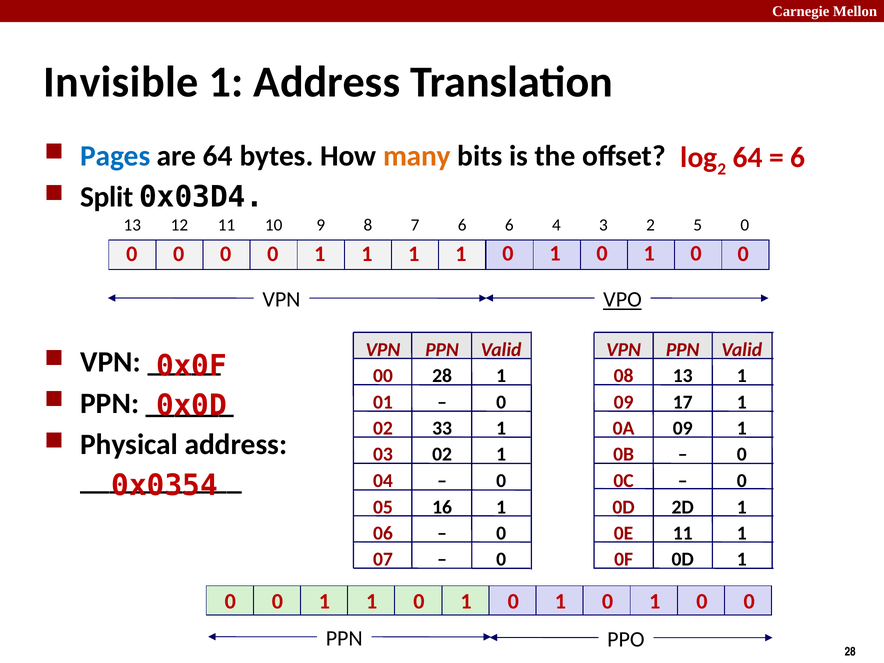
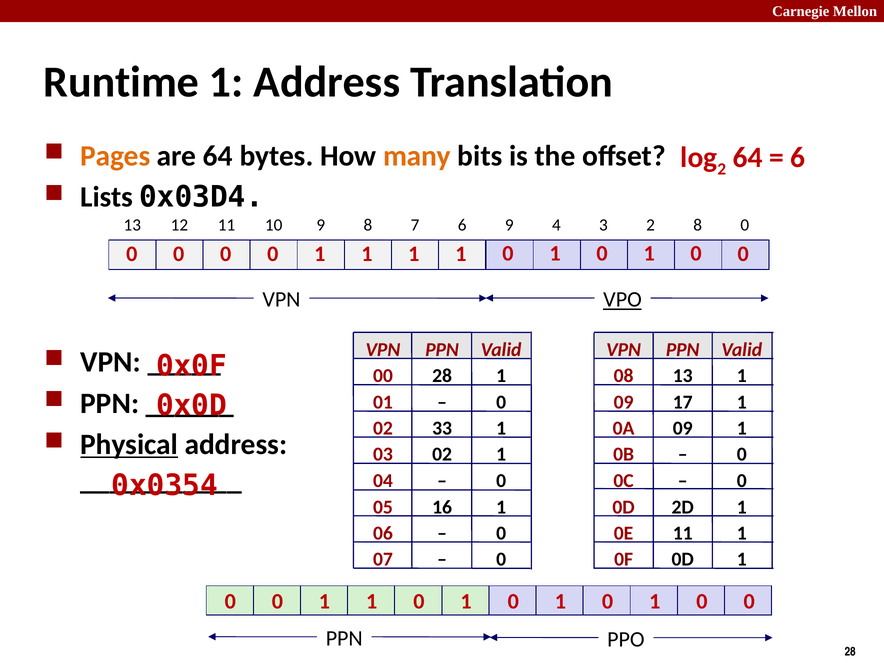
Invisible: Invisible -> Runtime (121, 82)
Pages colour: blue -> orange (115, 156)
Split: Split -> Lists (107, 197)
6 6: 6 -> 9 (509, 225)
2 5: 5 -> 8 (698, 225)
Physical underline: none -> present (129, 445)
